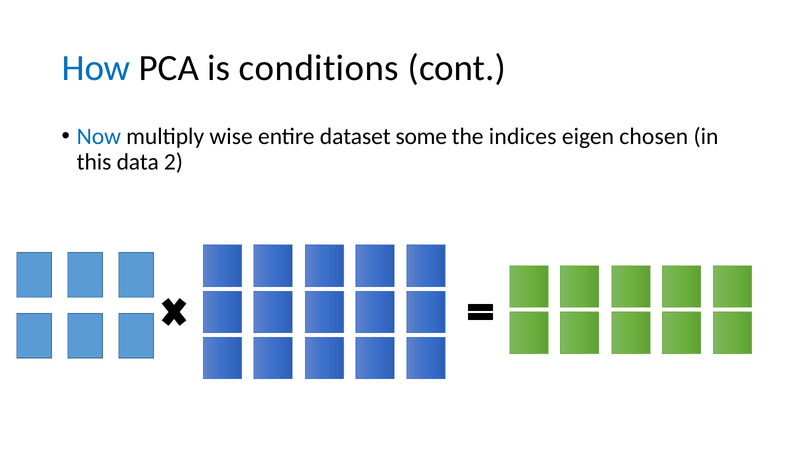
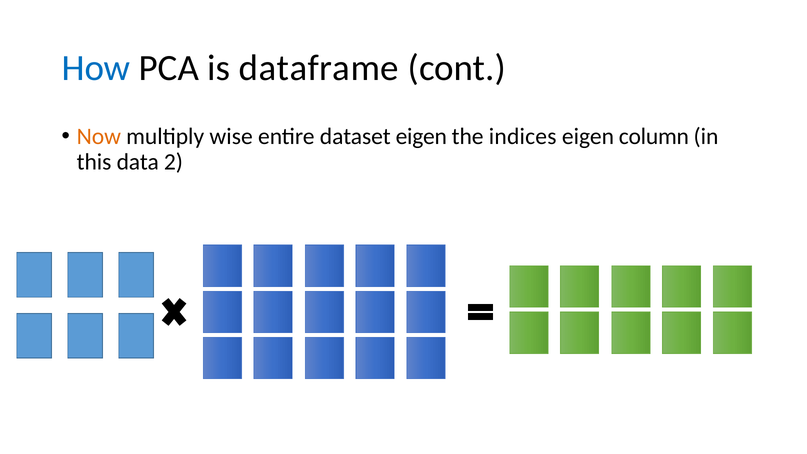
conditions: conditions -> dataframe (319, 68)
Now colour: blue -> orange (99, 136)
dataset some: some -> eigen (421, 136)
chosen: chosen -> column (654, 136)
